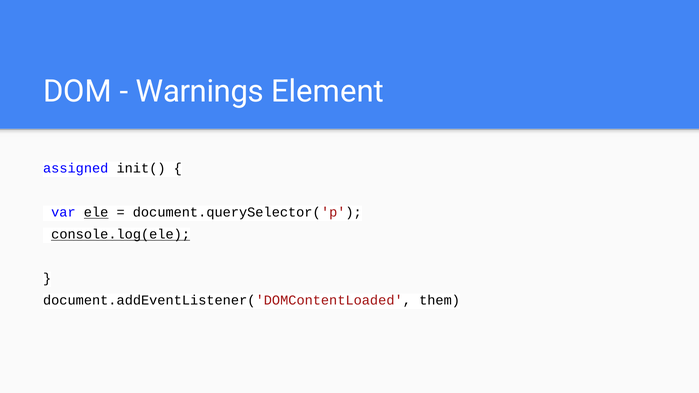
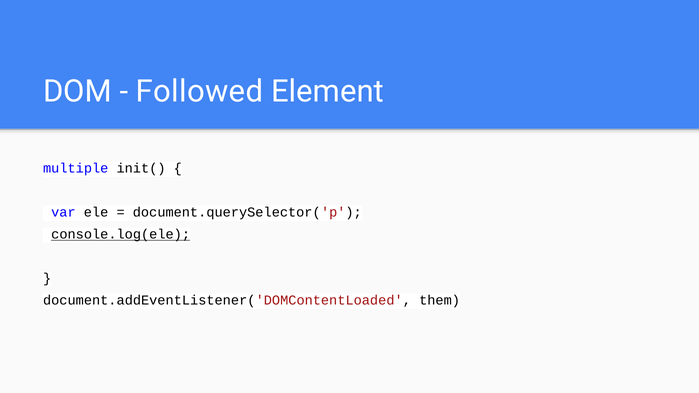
Warnings: Warnings -> Followed (200, 92)
assigned: assigned -> multiple (76, 169)
ele underline: present -> none (96, 213)
